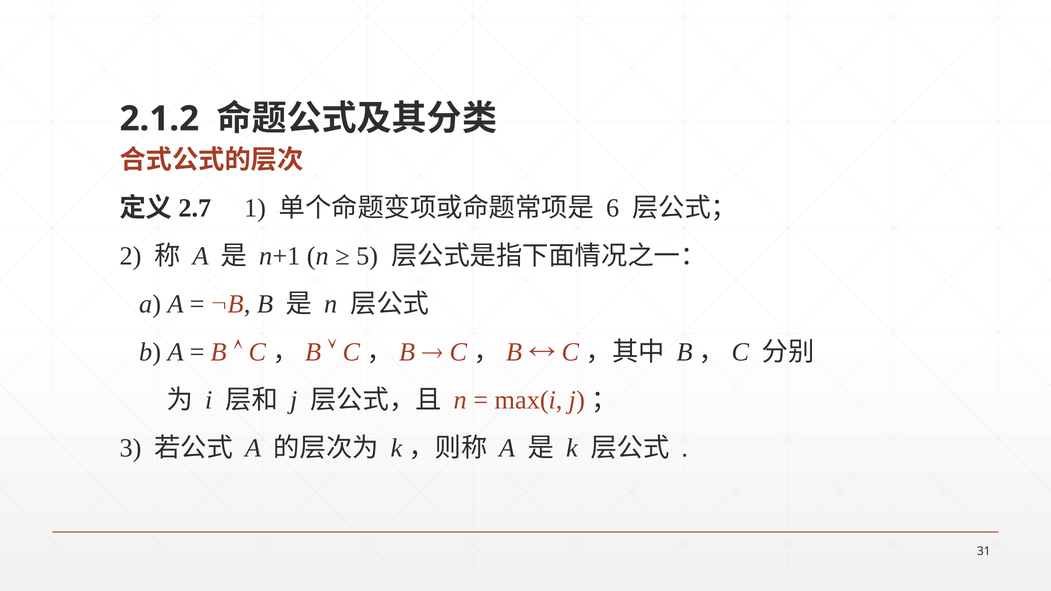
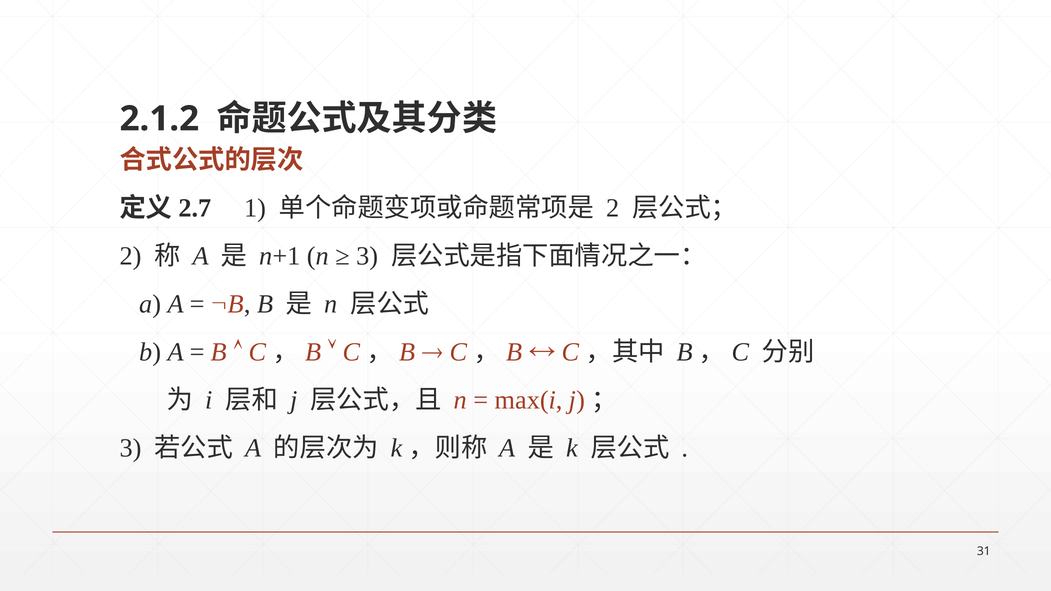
6: 6 -> 2 (613, 208)
5: 5 -> 3 (367, 256)
